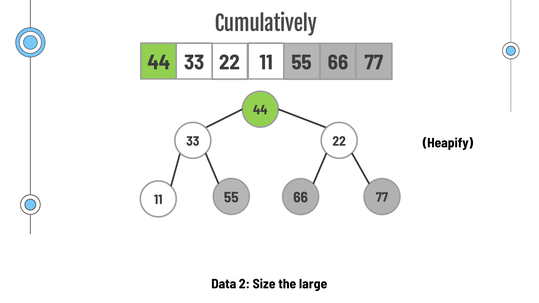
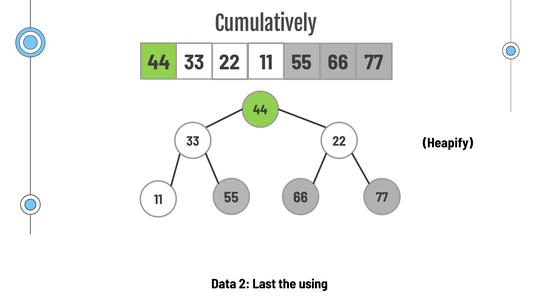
Size: Size -> Last (264, 284)
large: large -> using (313, 284)
